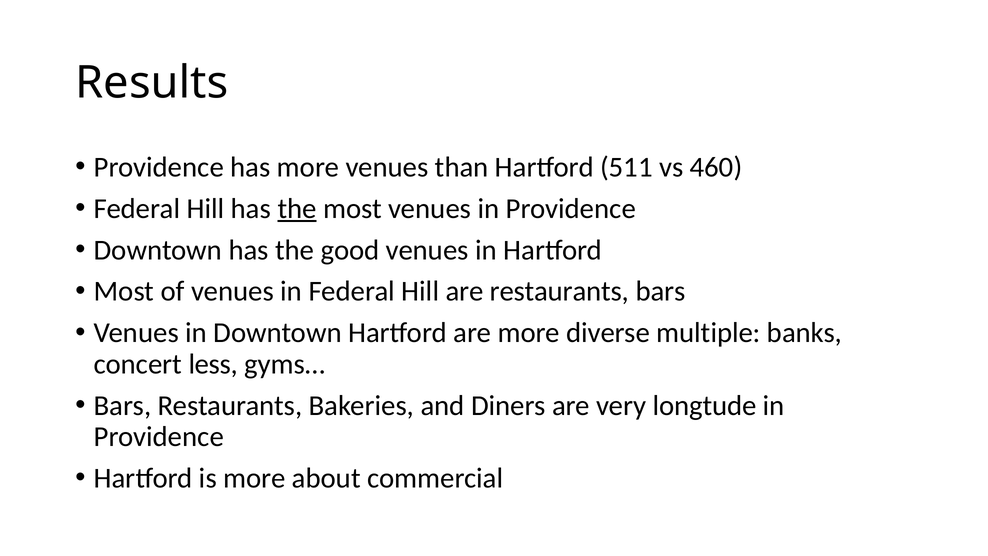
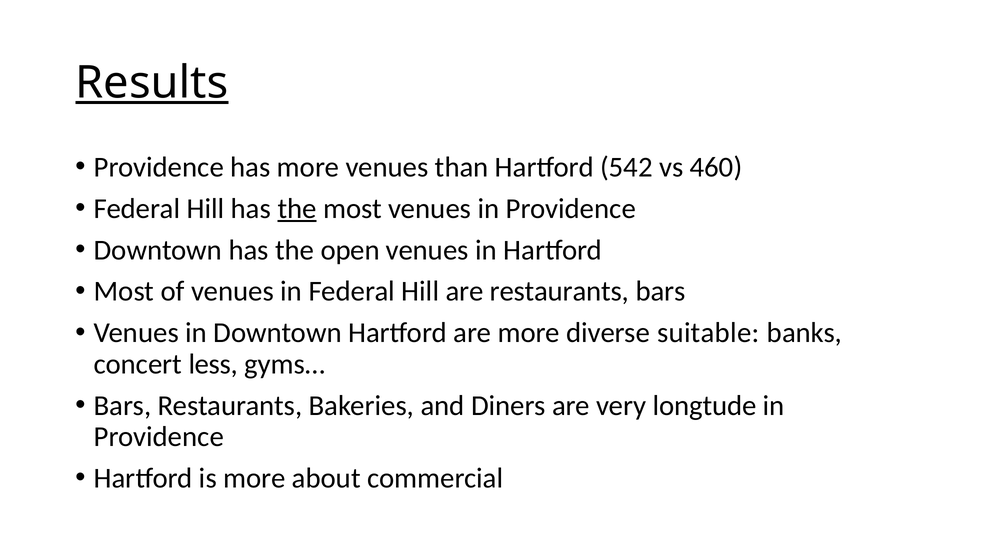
Results underline: none -> present (152, 83)
511: 511 -> 542 (626, 167)
good: good -> open (350, 250)
multiple: multiple -> suitable (708, 333)
